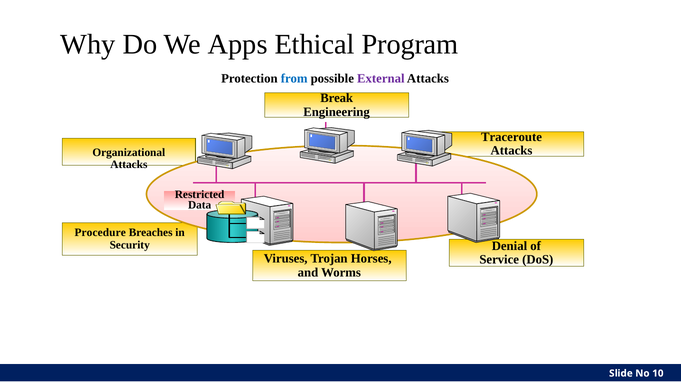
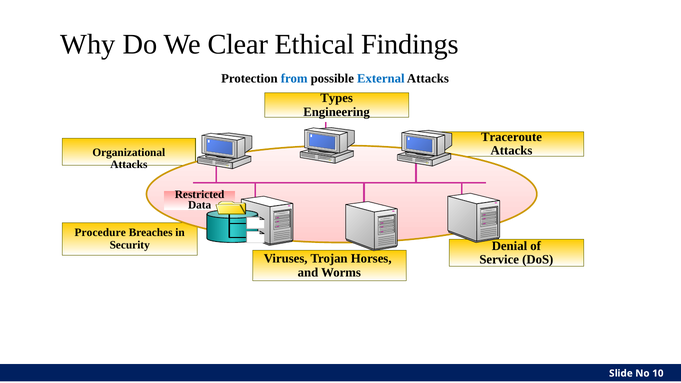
Apps: Apps -> Clear (238, 45)
Program: Program -> Findings (410, 45)
External colour: purple -> blue (381, 79)
Break: Break -> Types (337, 98)
